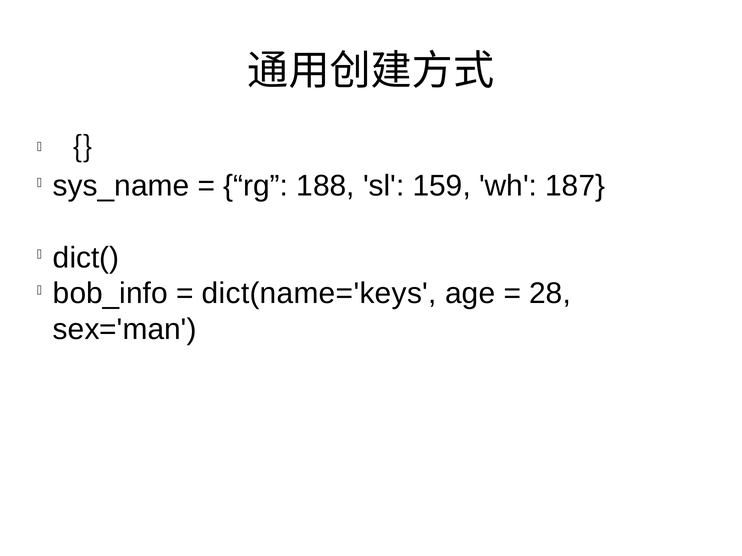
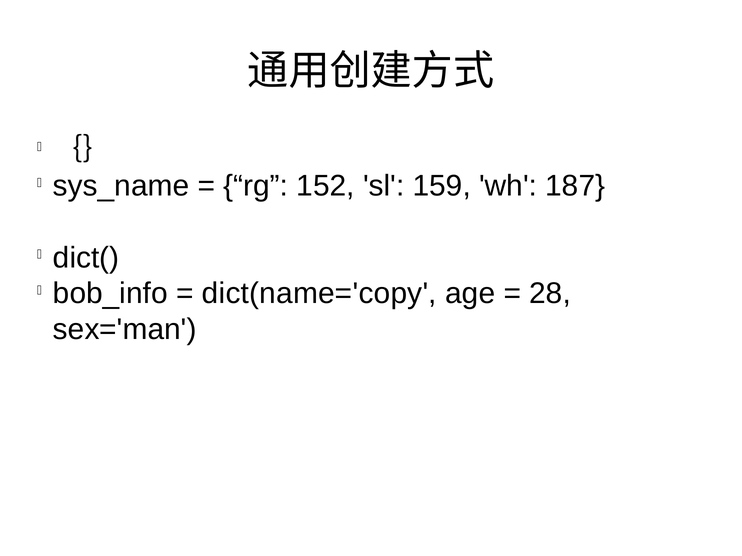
188: 188 -> 152 (326, 186)
dict(name='keys: dict(name='keys -> dict(name='copy (319, 294)
